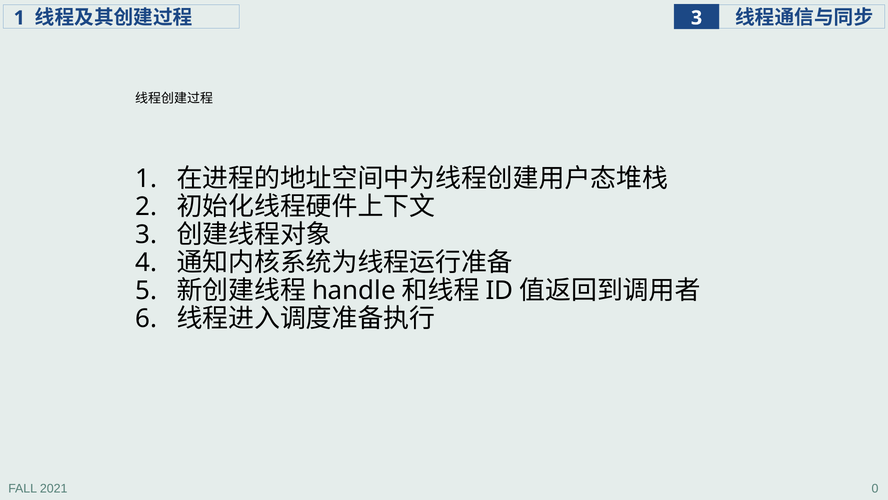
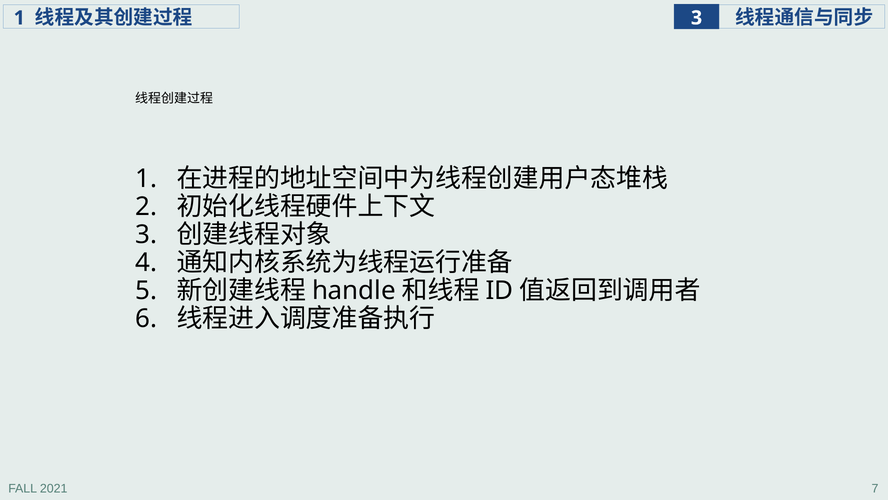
0: 0 -> 7 (875, 488)
